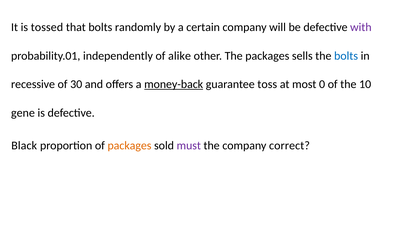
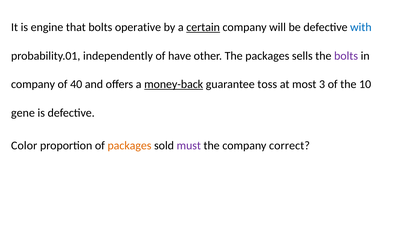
tossed: tossed -> engine (47, 27)
randomly: randomly -> operative (138, 27)
certain underline: none -> present (203, 27)
with colour: purple -> blue (361, 27)
alike: alike -> have (180, 56)
bolts colour: blue -> purple (346, 56)
recessive: recessive -> company (33, 84)
30: 30 -> 40 (76, 84)
0: 0 -> 3 (322, 84)
Black: Black -> Color (24, 146)
